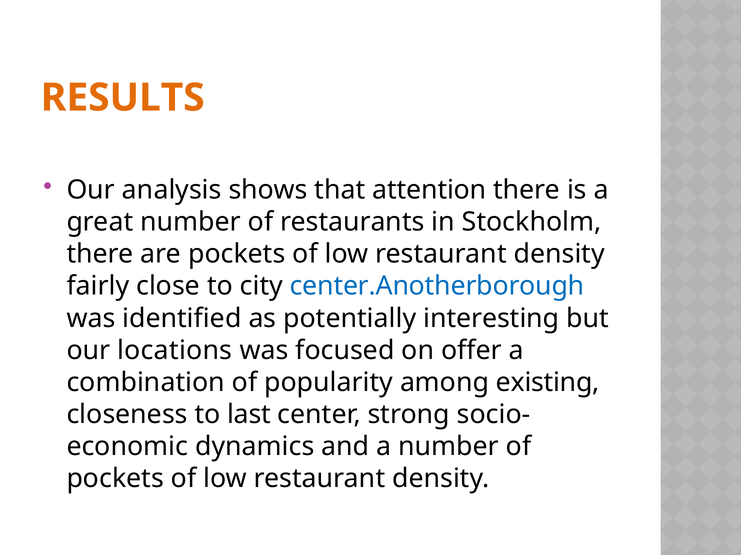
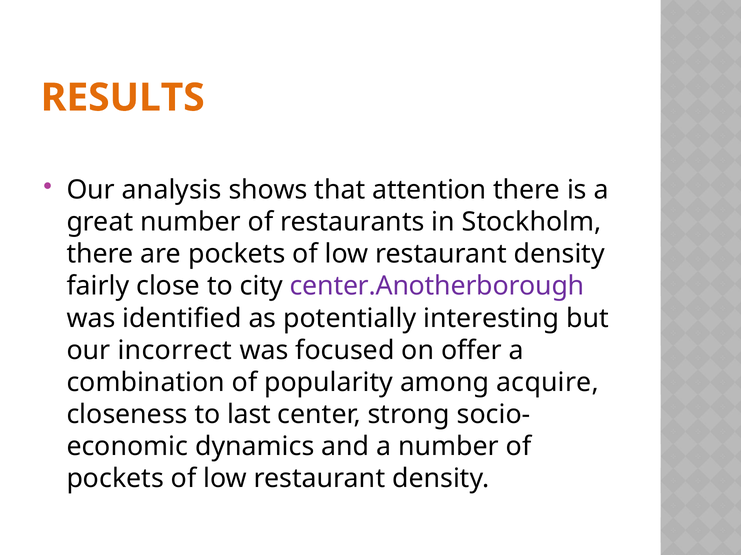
center.Anotherborough colour: blue -> purple (437, 287)
locations: locations -> incorrect (175, 351)
existing: existing -> acquire (548, 383)
